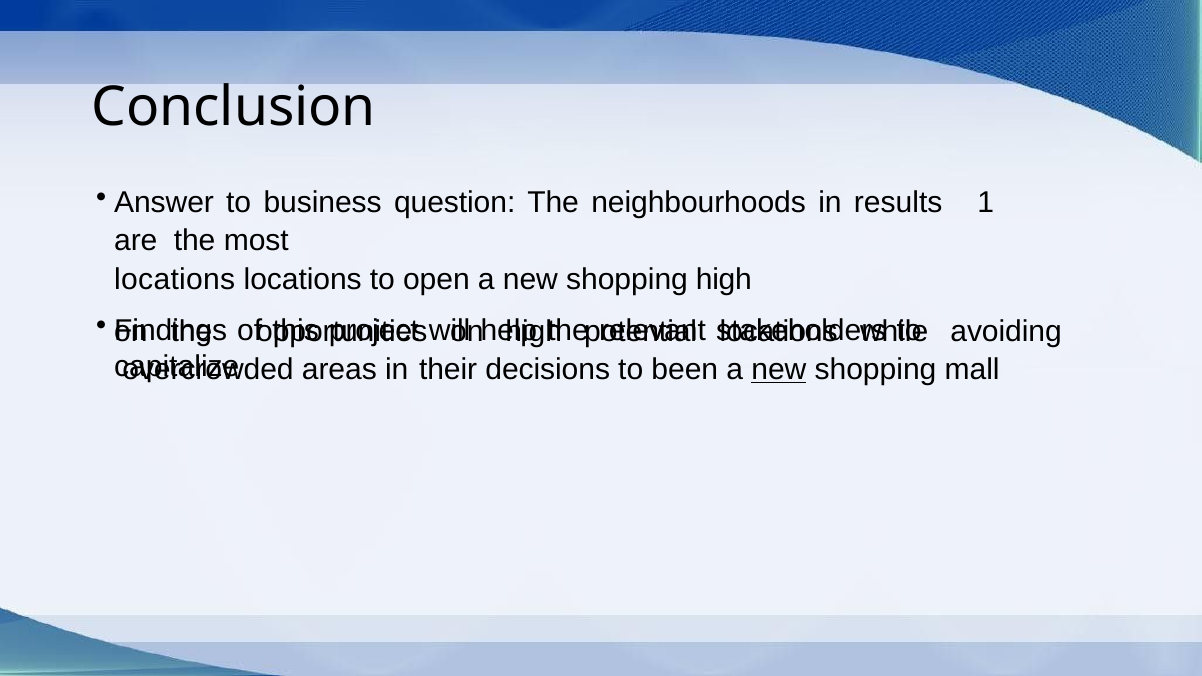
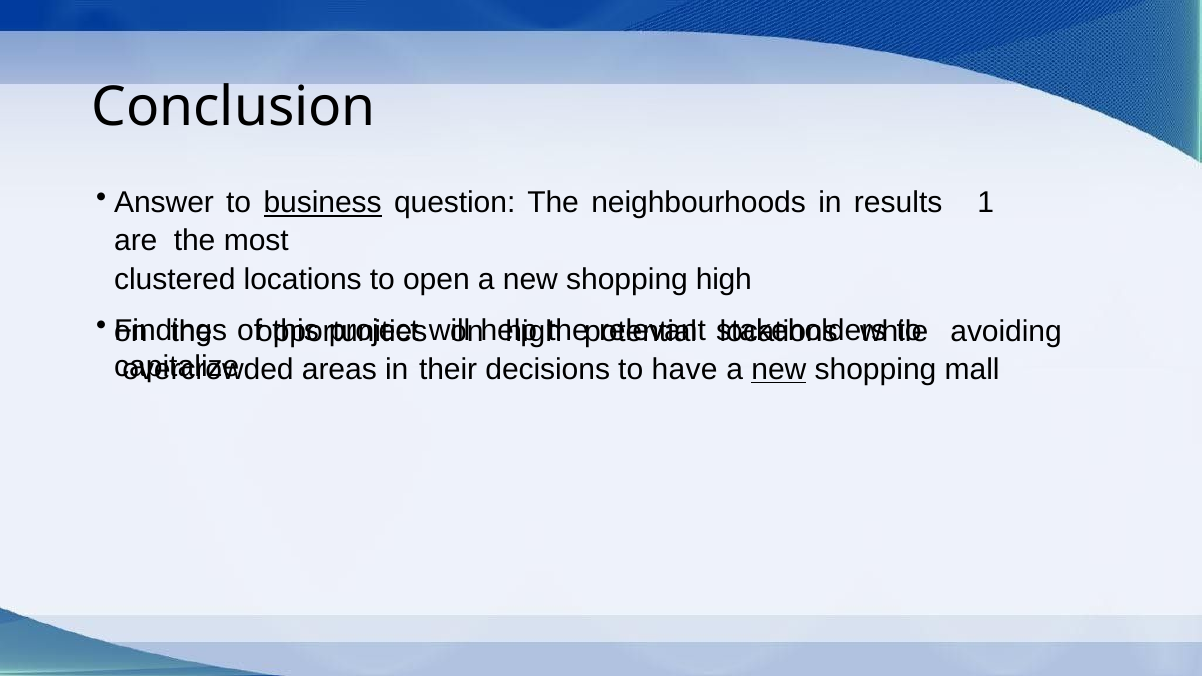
business underline: none -> present (323, 203)
locations: locations -> clustered (175, 279)
been: been -> have (685, 370)
